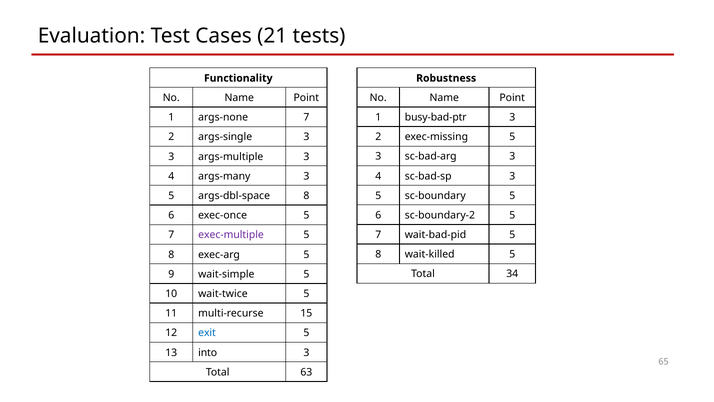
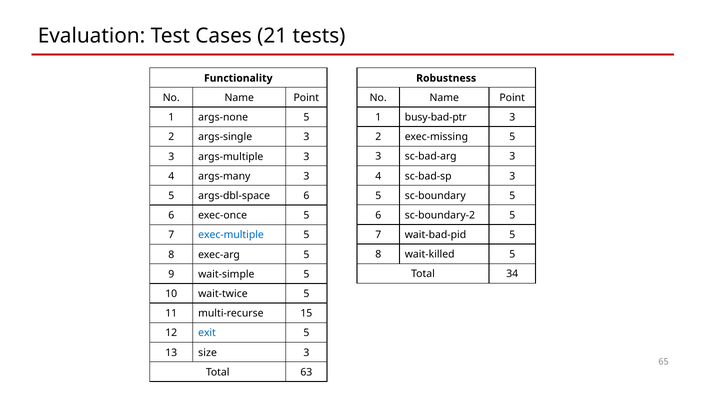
args-none 7: 7 -> 5 (306, 117)
args-dbl-space 8: 8 -> 6 (306, 196)
exec-multiple colour: purple -> blue (231, 235)
into: into -> size (208, 352)
